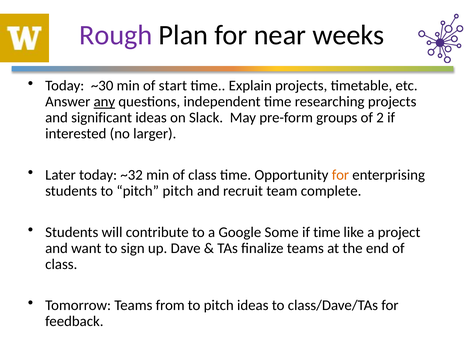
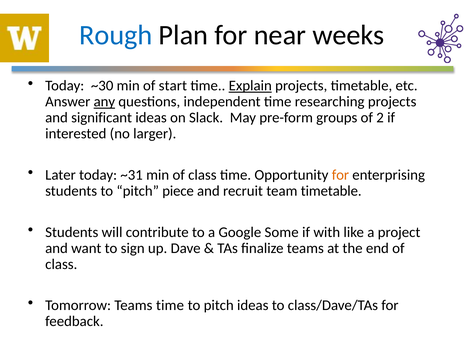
Rough colour: purple -> blue (116, 35)
Explain underline: none -> present (250, 86)
~32: ~32 -> ~31 (132, 175)
pitch pitch: pitch -> piece (178, 191)
team complete: complete -> timetable (331, 191)
if time: time -> with (327, 232)
Teams from: from -> time (170, 305)
